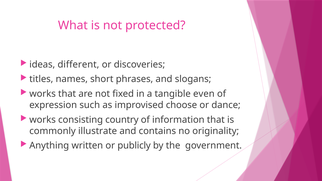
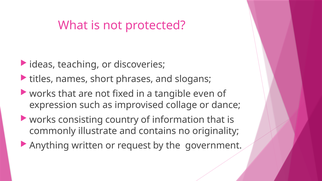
different: different -> teaching (78, 65)
choose: choose -> collage (181, 105)
publicly: publicly -> request (134, 146)
